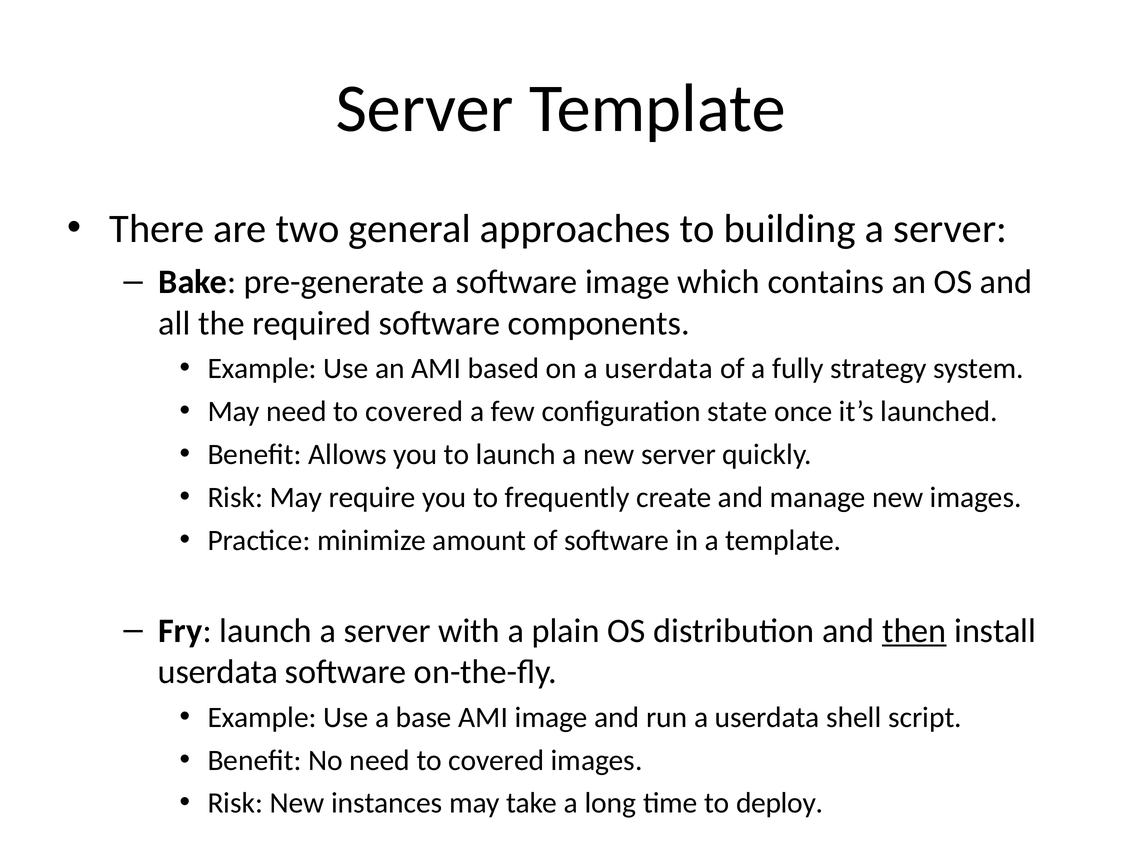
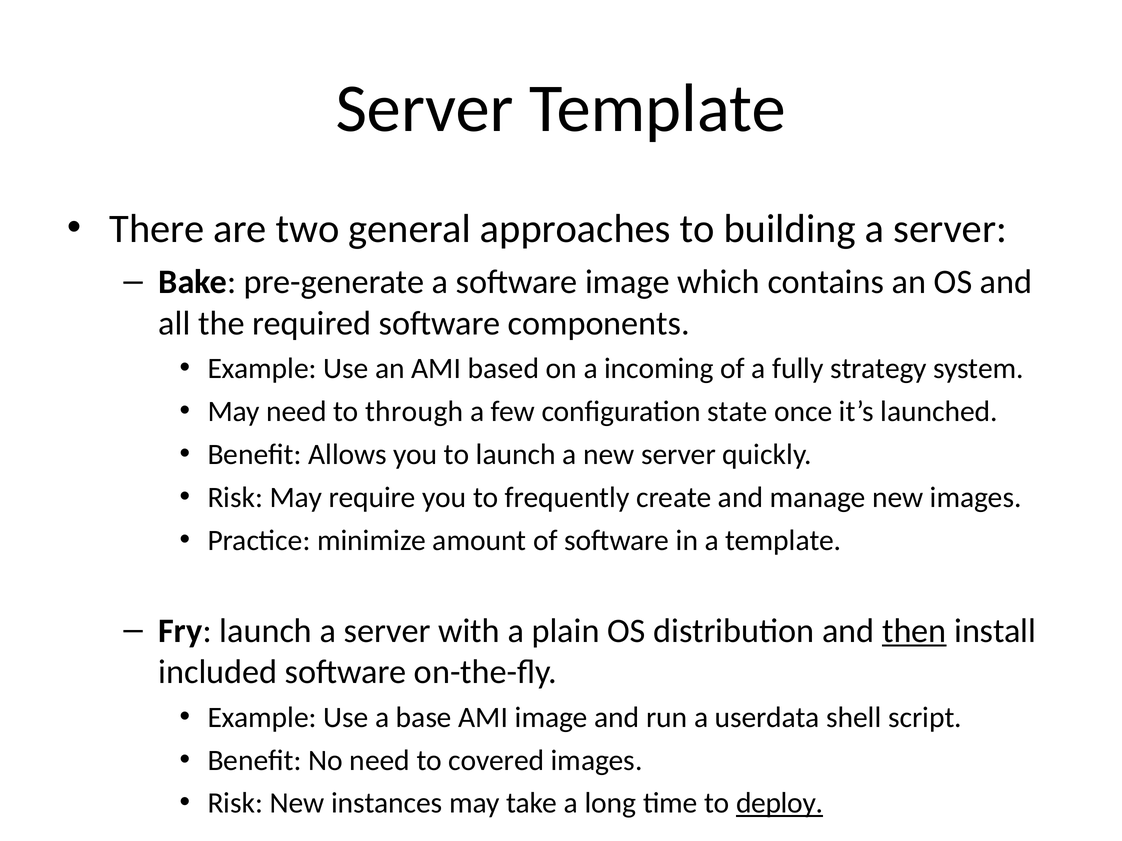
on a userdata: userdata -> incoming (659, 369)
May need to covered: covered -> through (414, 412)
userdata: userdata -> included (218, 672)
deploy underline: none -> present (780, 804)
